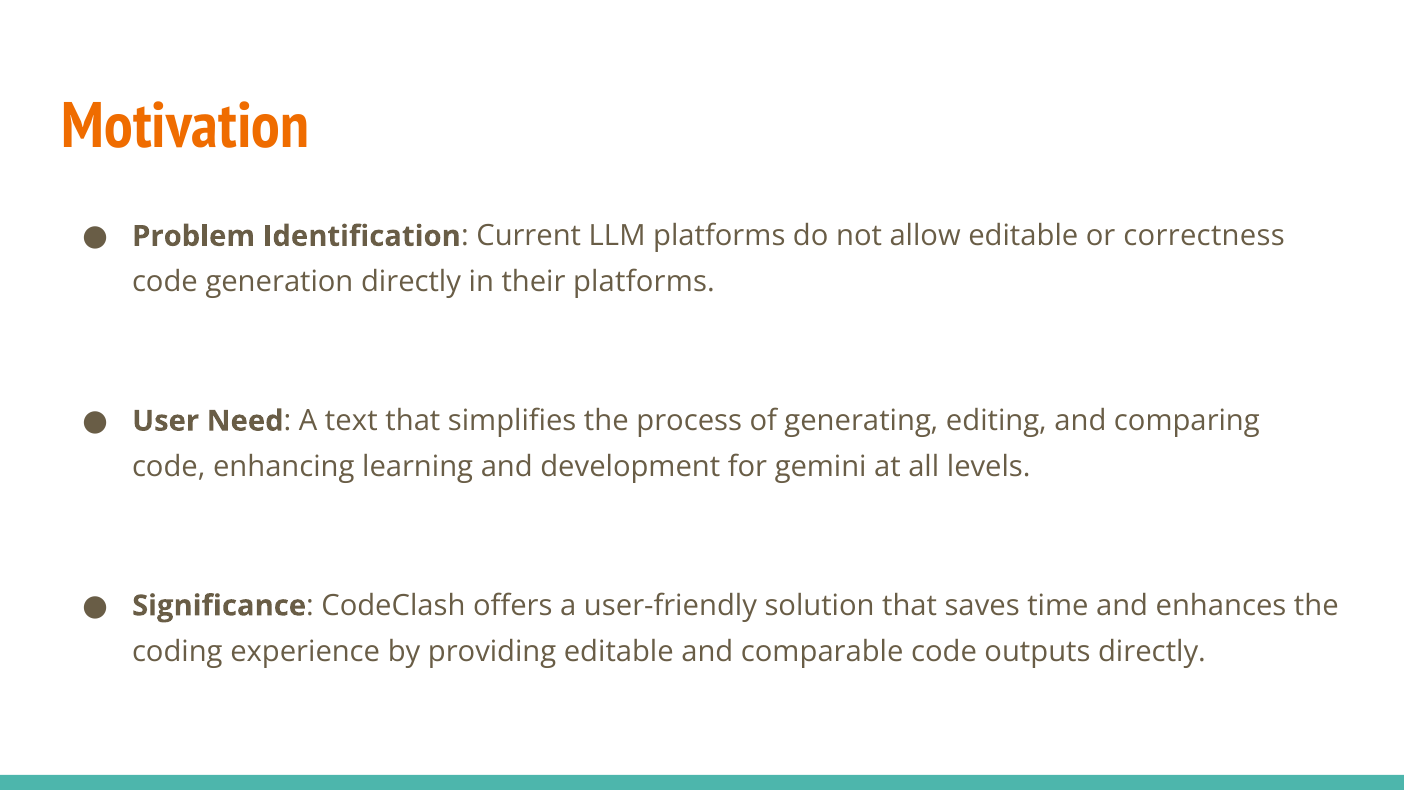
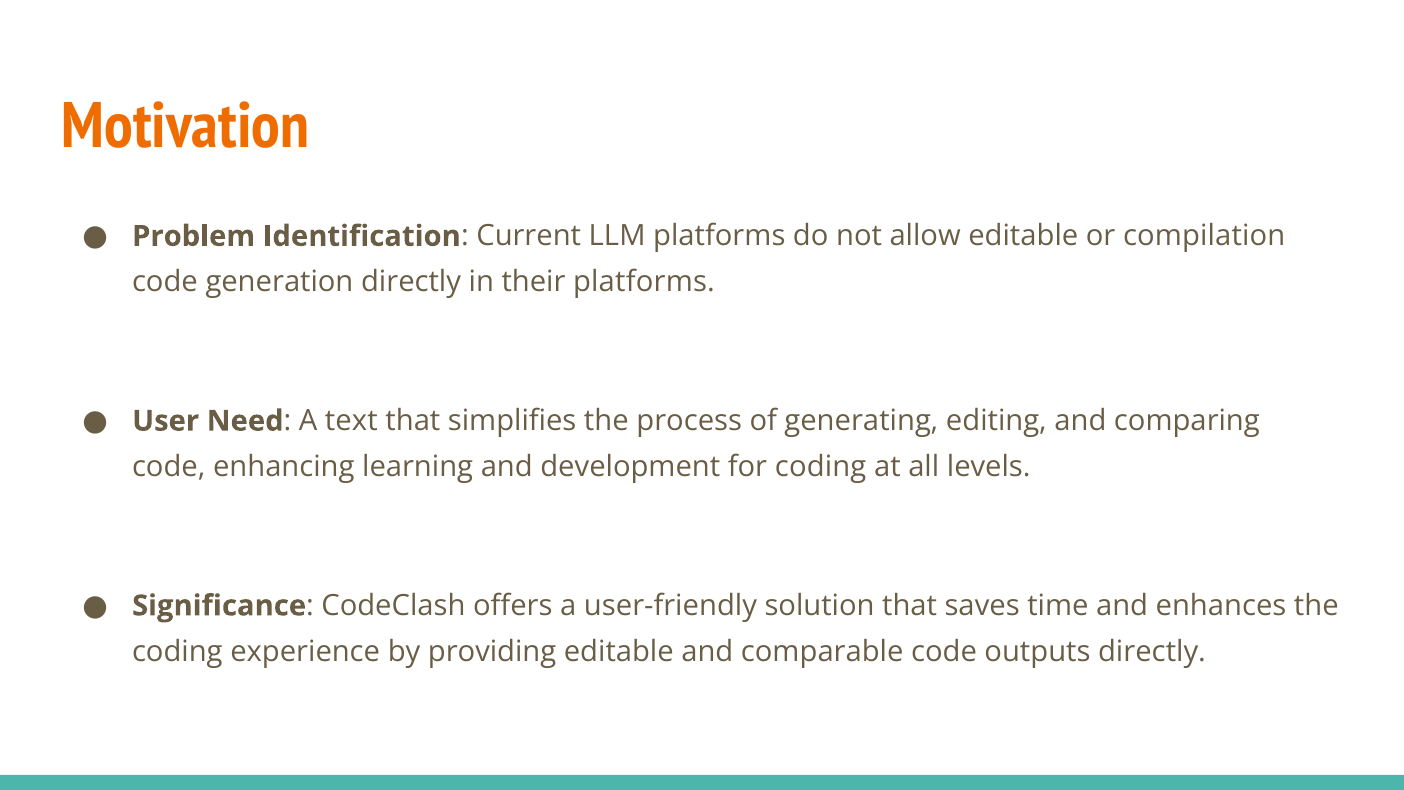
correctness: correctness -> compilation (1204, 236)
for gemini: gemini -> coding (821, 467)
